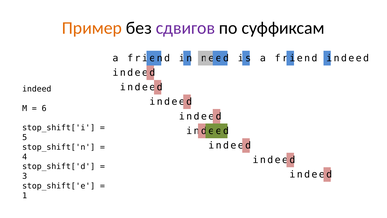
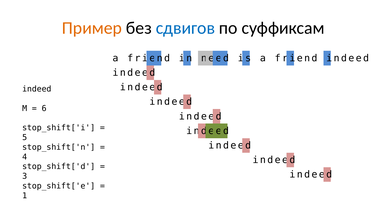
сдвигов colour: purple -> blue (185, 28)
